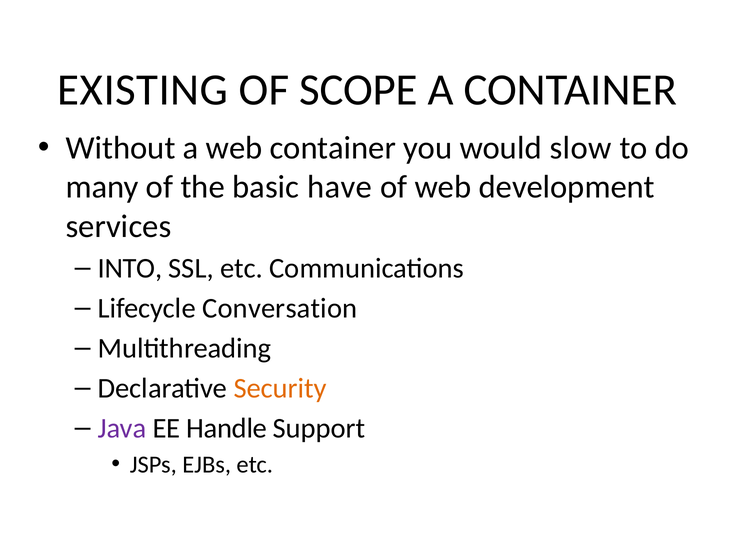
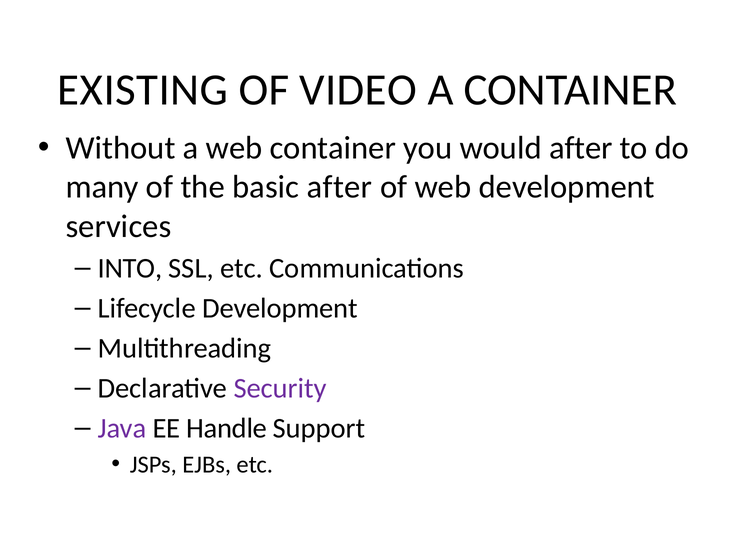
SCOPE: SCOPE -> VIDEO (358, 90)
would slow: slow -> after (581, 148)
basic have: have -> after (340, 187)
Lifecycle Conversation: Conversation -> Development (280, 309)
Security colour: orange -> purple (280, 389)
